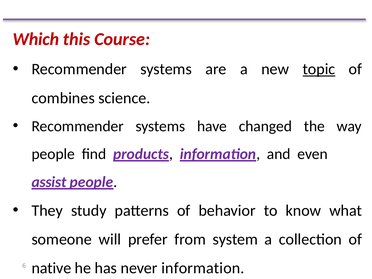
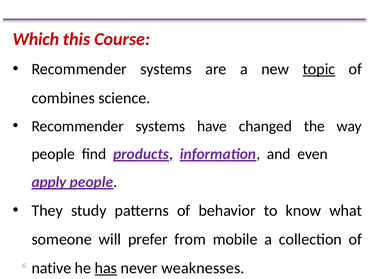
assist: assist -> apply (49, 182)
system: system -> mobile (235, 239)
has underline: none -> present (106, 268)
never information: information -> weaknesses (203, 268)
